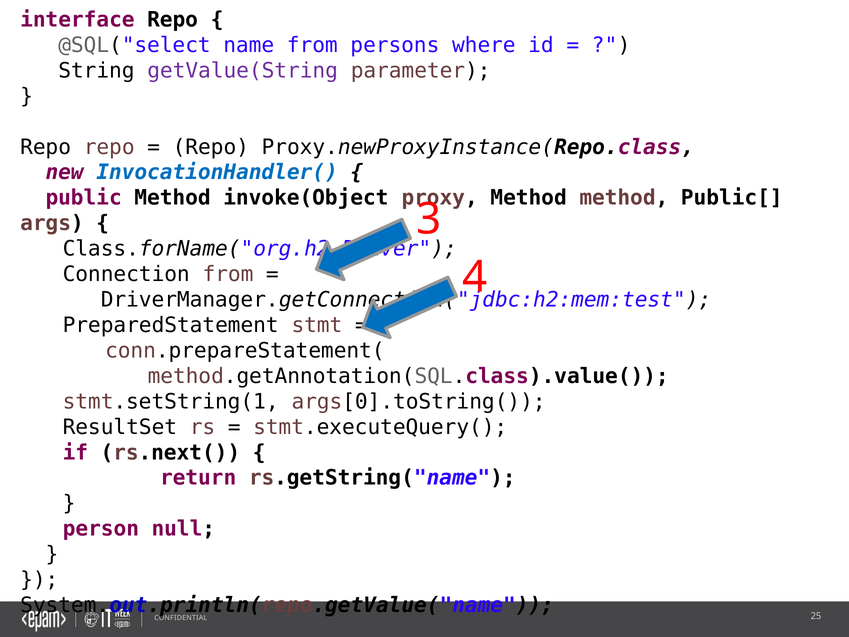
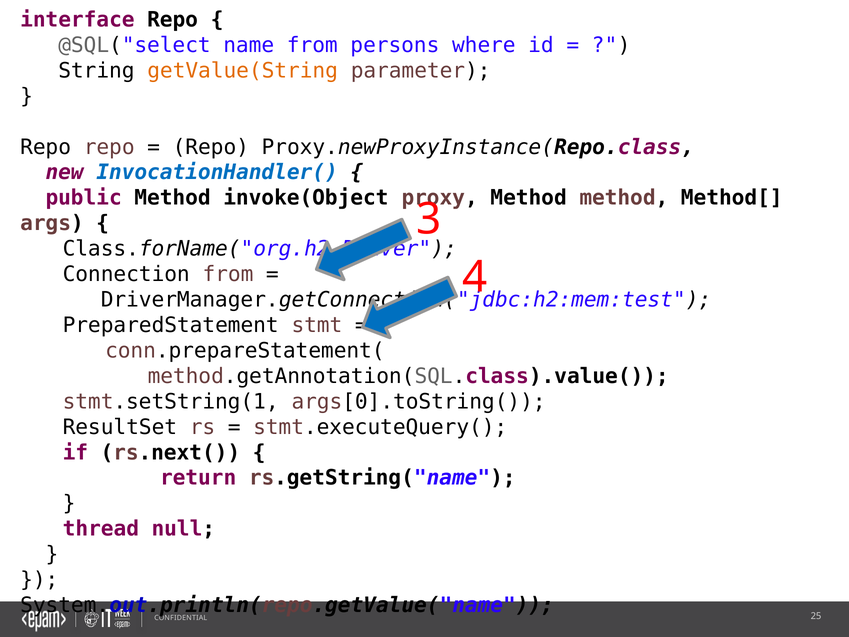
getValue(String colour: purple -> orange (243, 71)
Public[: Public[ -> Method[ (732, 198)
person: person -> thread (101, 529)
